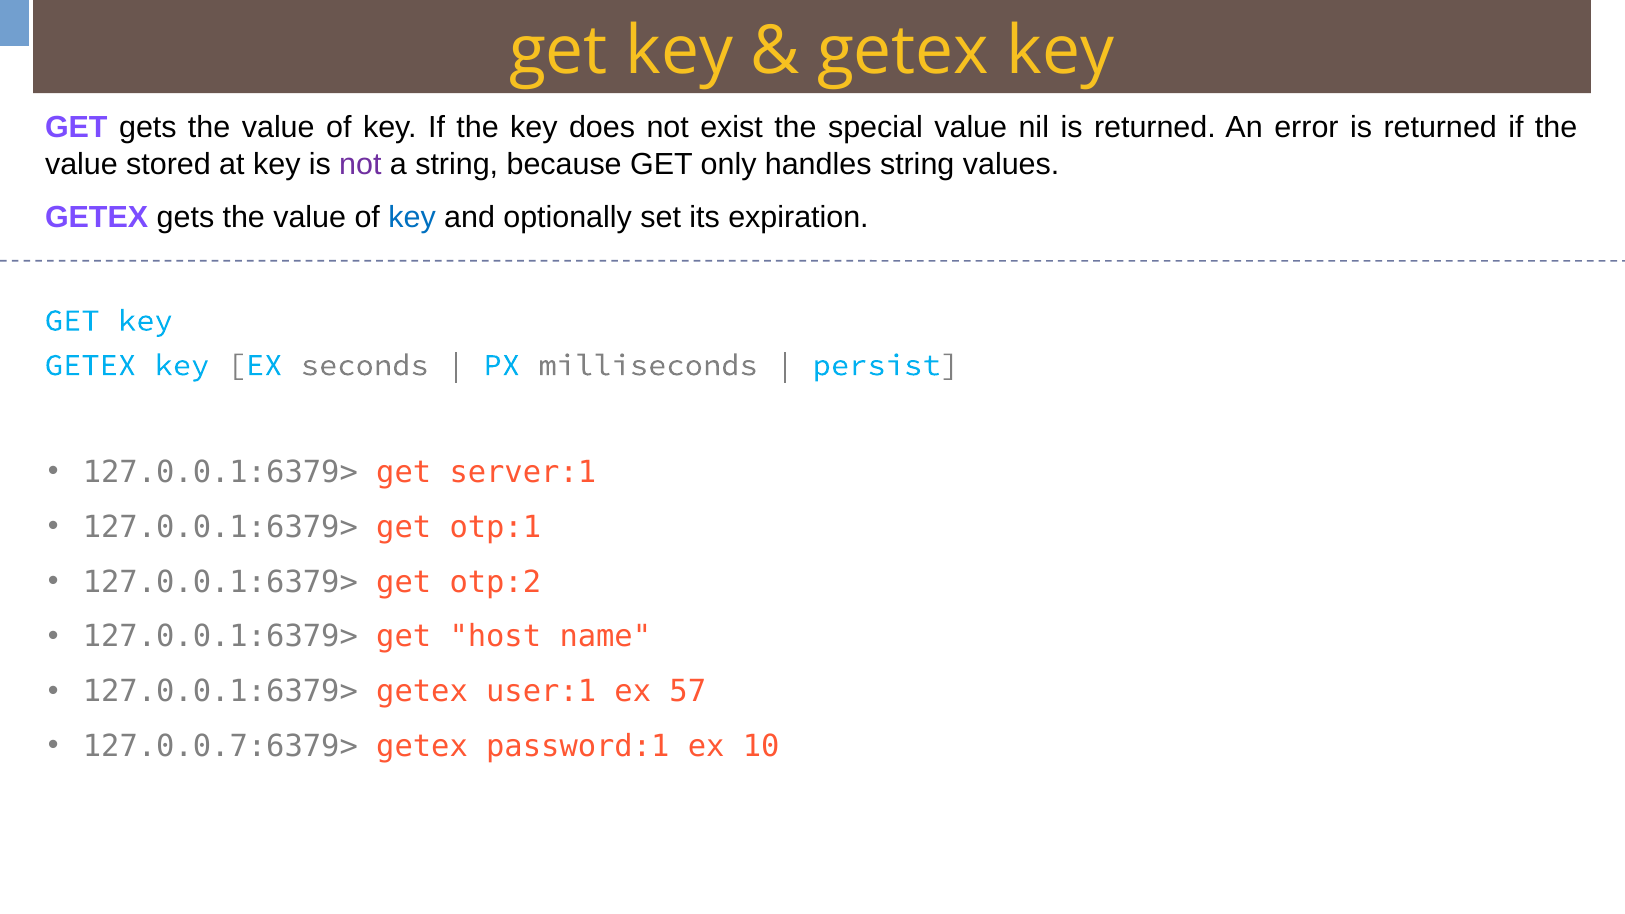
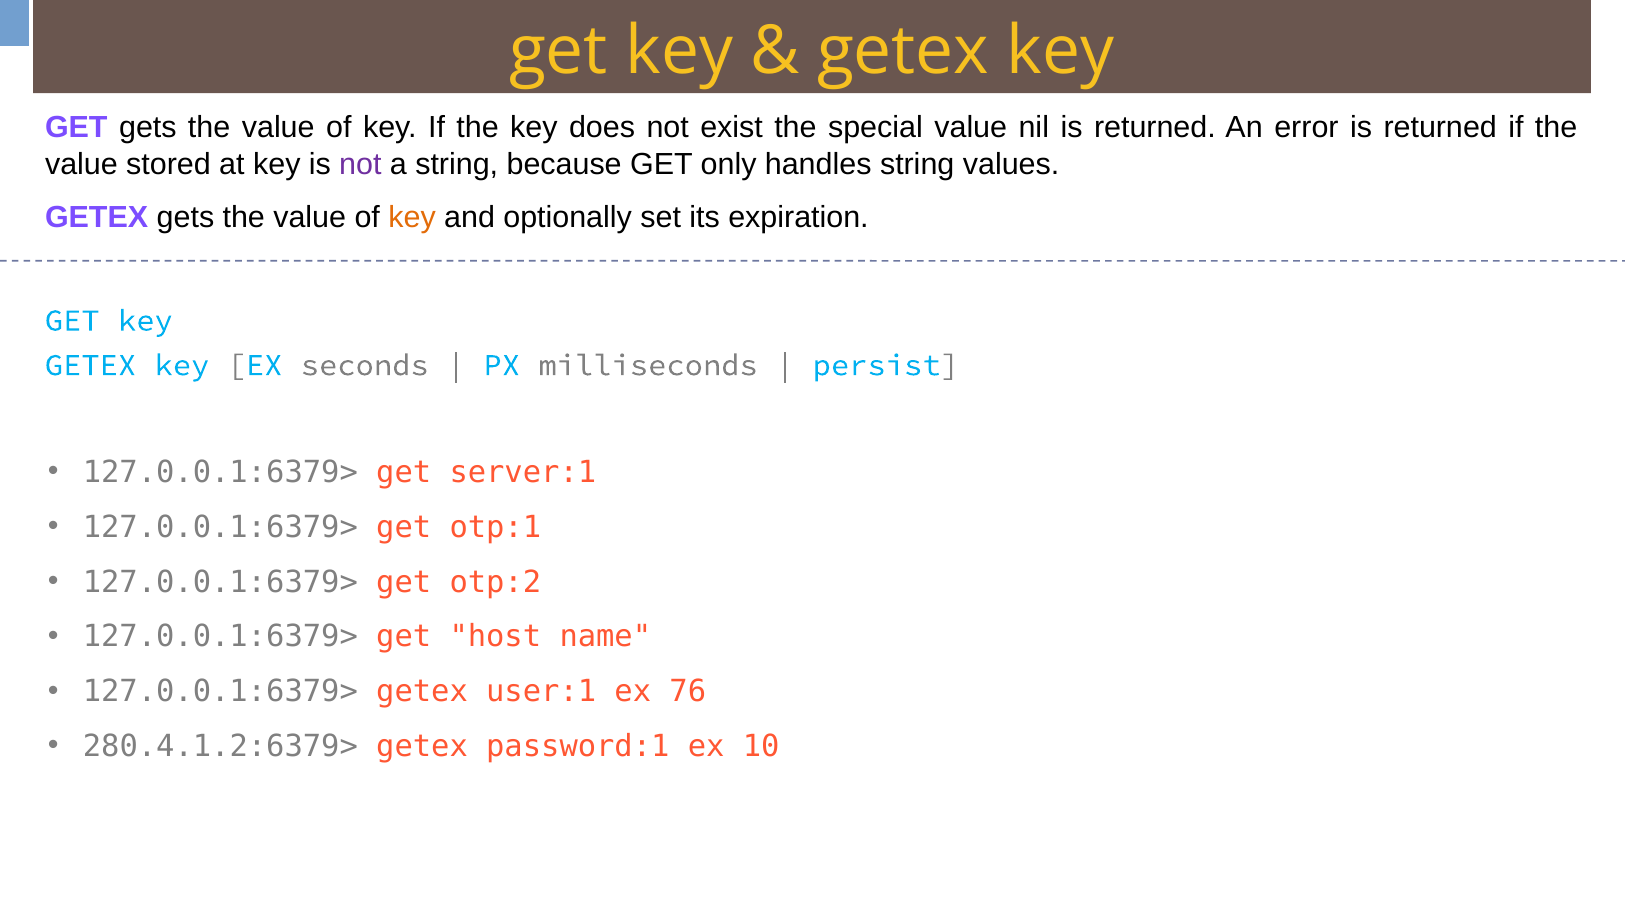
key colour: blue -> orange (412, 217)
57: 57 -> 76 (688, 692)
127.0.0.7:6379>: 127.0.0.7:6379> -> 280.4.1.2:6379> (220, 747)
